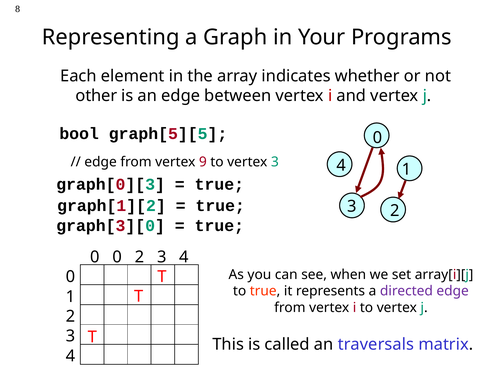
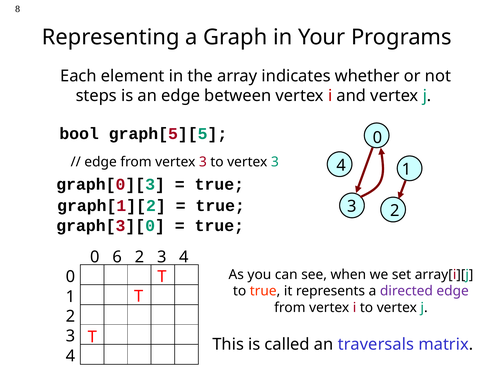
other: other -> steps (96, 96)
from vertex 9: 9 -> 3 (203, 162)
0 0: 0 -> 6 (117, 257)
